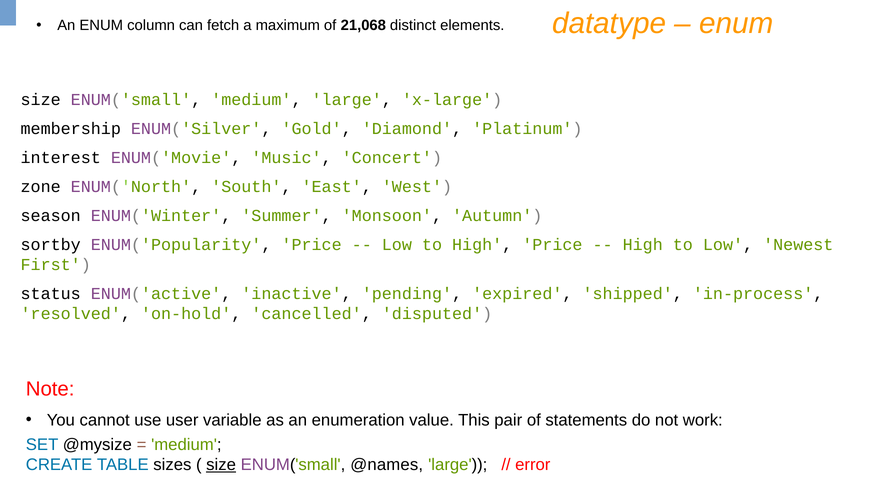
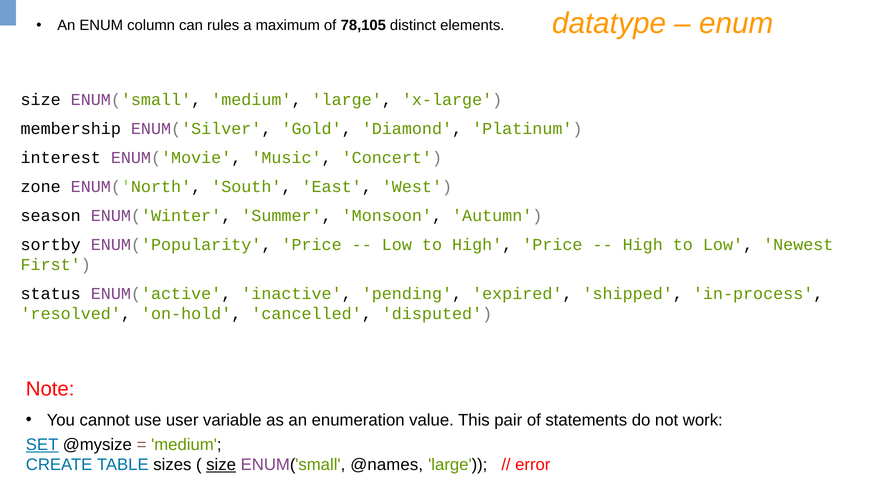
fetch: fetch -> rules (223, 26)
21,068: 21,068 -> 78,105 (363, 26)
SET underline: none -> present (42, 444)
